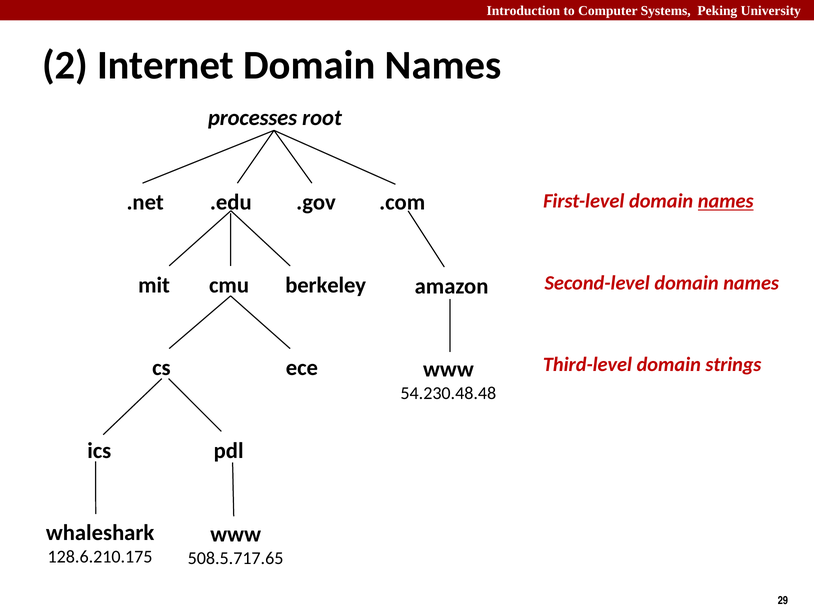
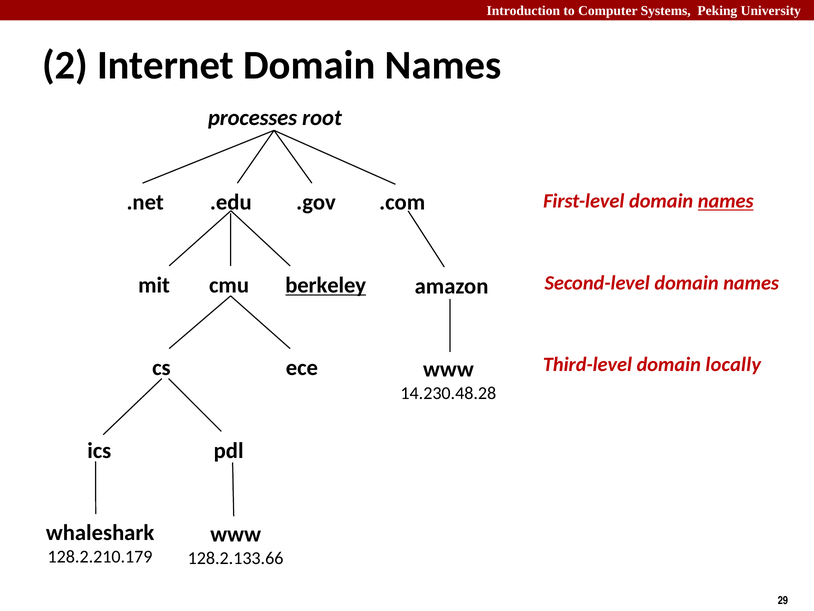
berkeley underline: none -> present (326, 285)
strings: strings -> locally (733, 364)
54.230.48.48: 54.230.48.48 -> 14.230.48.28 (448, 393)
128.6.210.175: 128.6.210.175 -> 128.2.210.179 (100, 557)
508.5.717.65: 508.5.717.65 -> 128.2.133.66 (236, 558)
